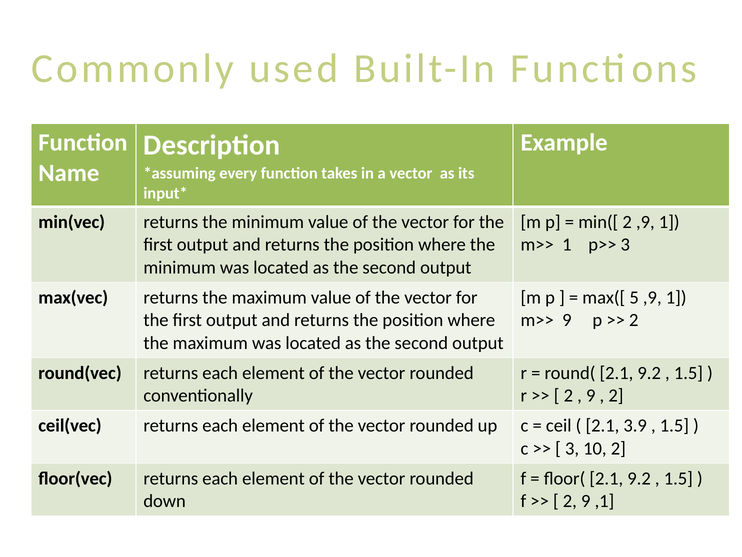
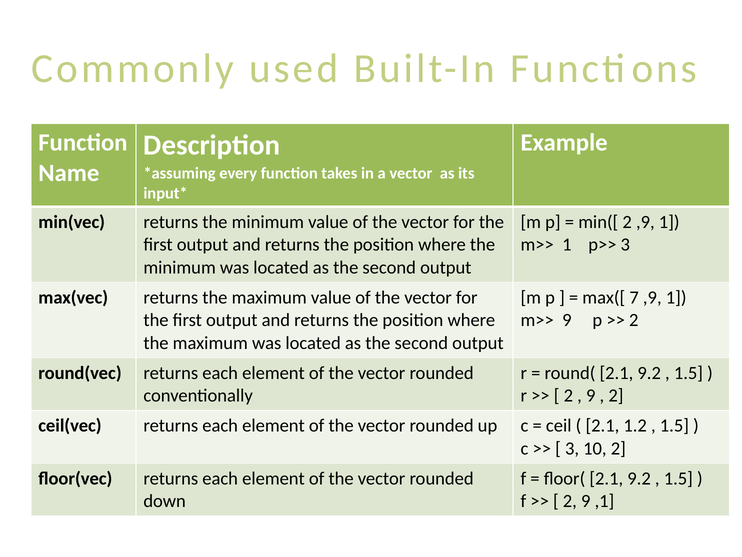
5: 5 -> 7 (634, 297)
3.9: 3.9 -> 1.2 (635, 425)
